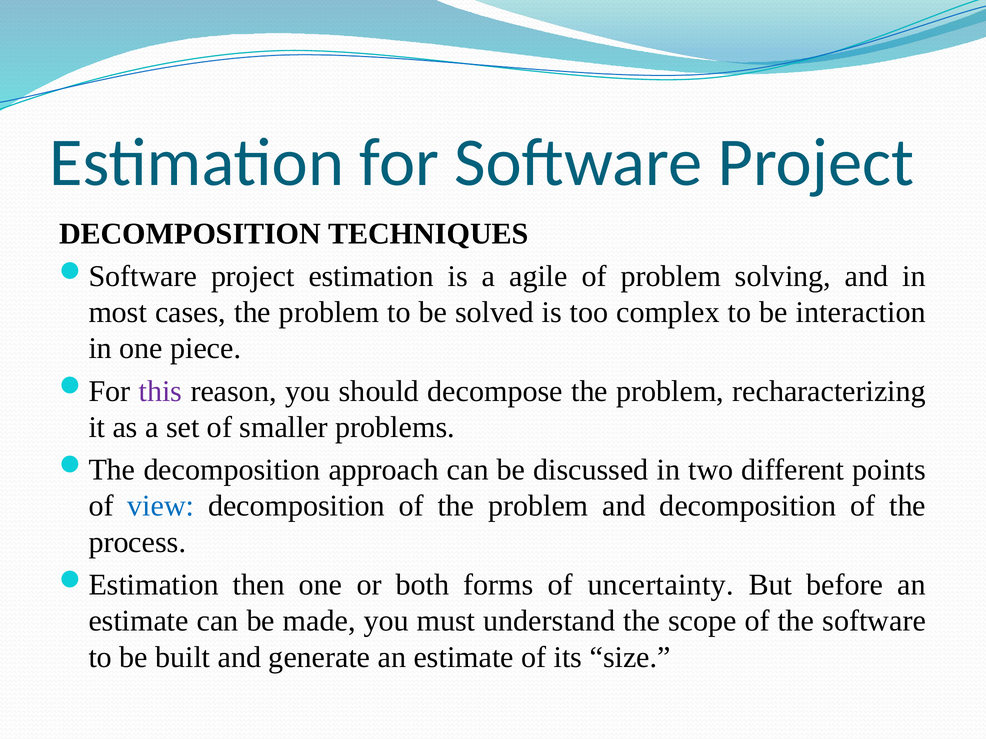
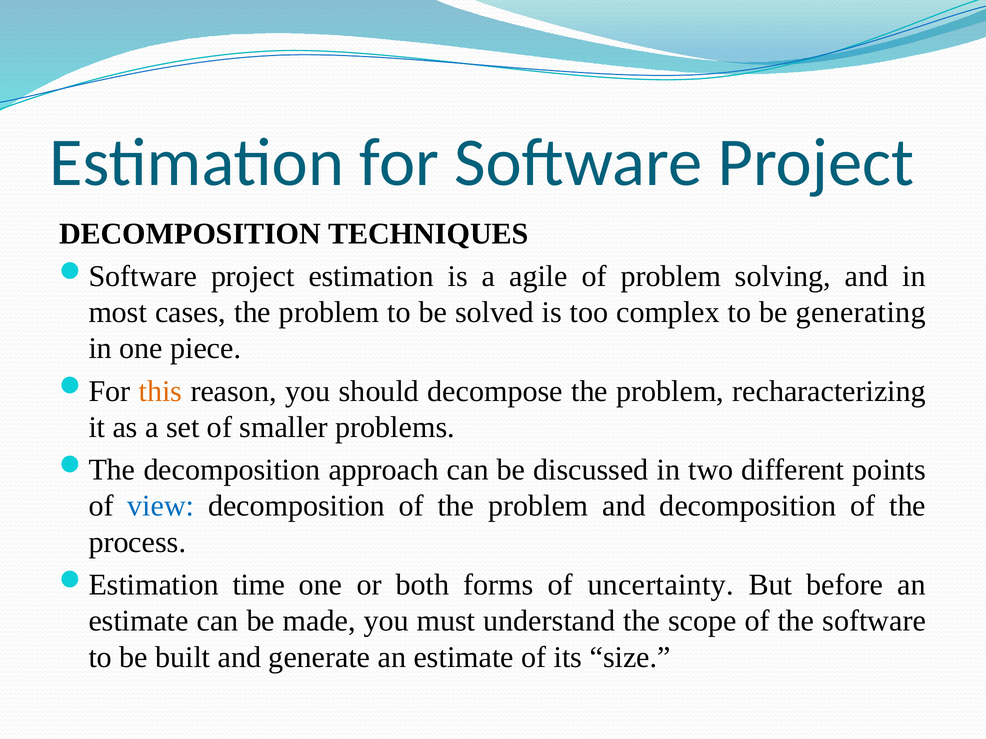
interaction: interaction -> generating (861, 313)
this colour: purple -> orange (160, 391)
then: then -> time (259, 585)
